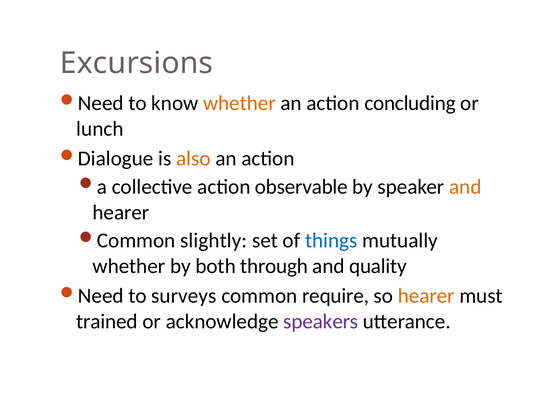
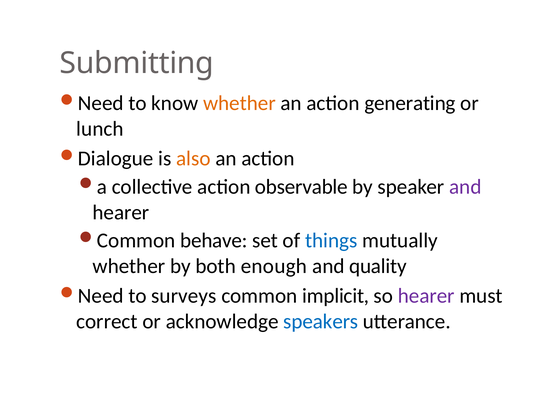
Excursions: Excursions -> Submitting (137, 63)
concluding: concluding -> generating (410, 103)
and colour: orange -> purple (465, 187)
slightly: slightly -> behave (214, 240)
through: through -> enough (274, 266)
require: require -> implicit (336, 296)
hearer colour: orange -> purple (426, 296)
trained: trained -> correct (107, 321)
speakers colour: purple -> blue (321, 321)
